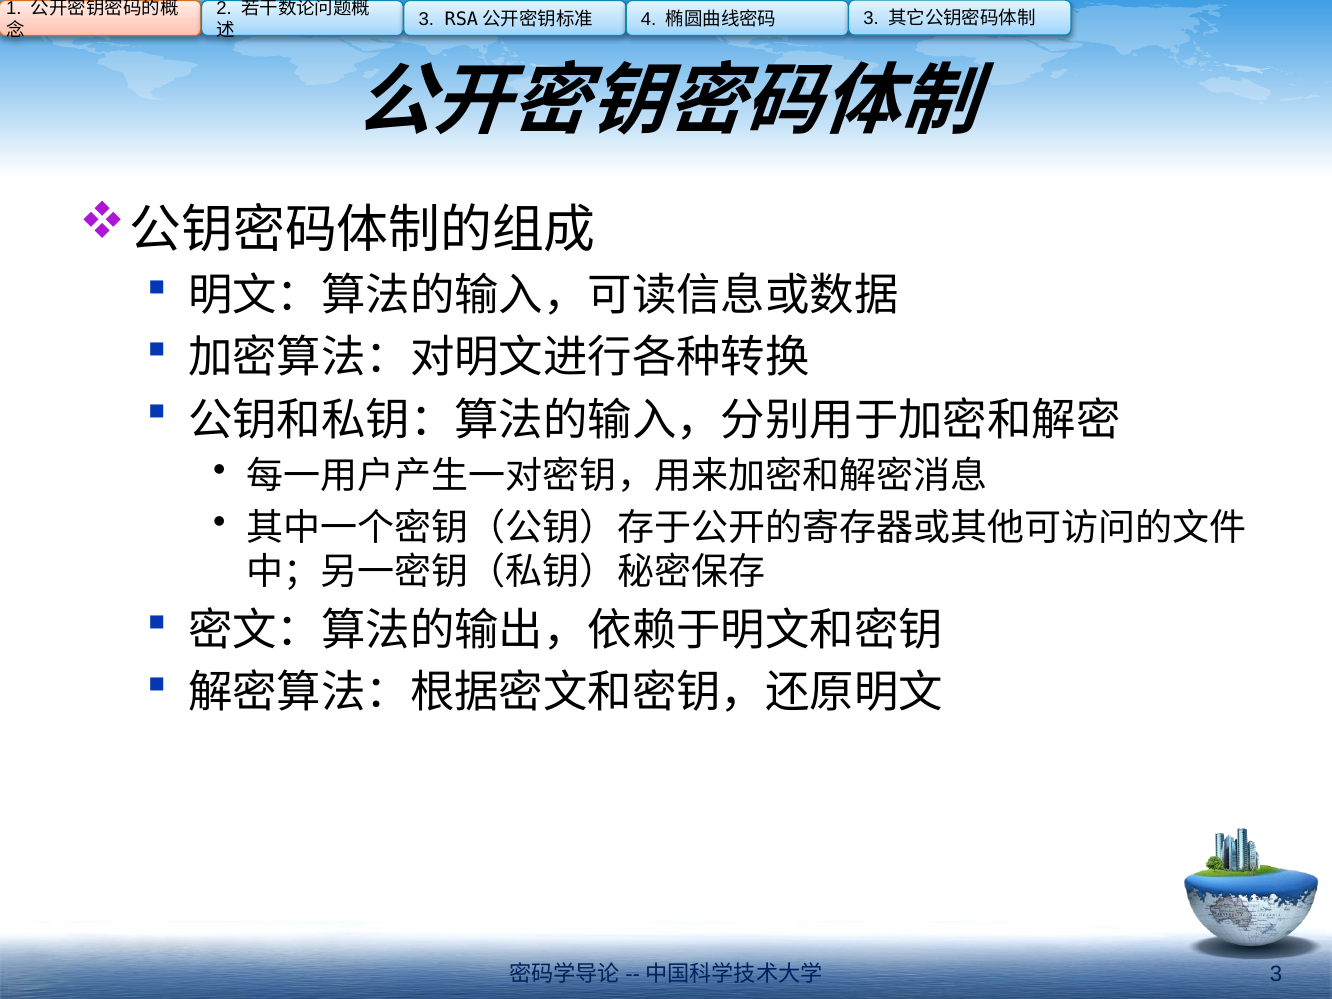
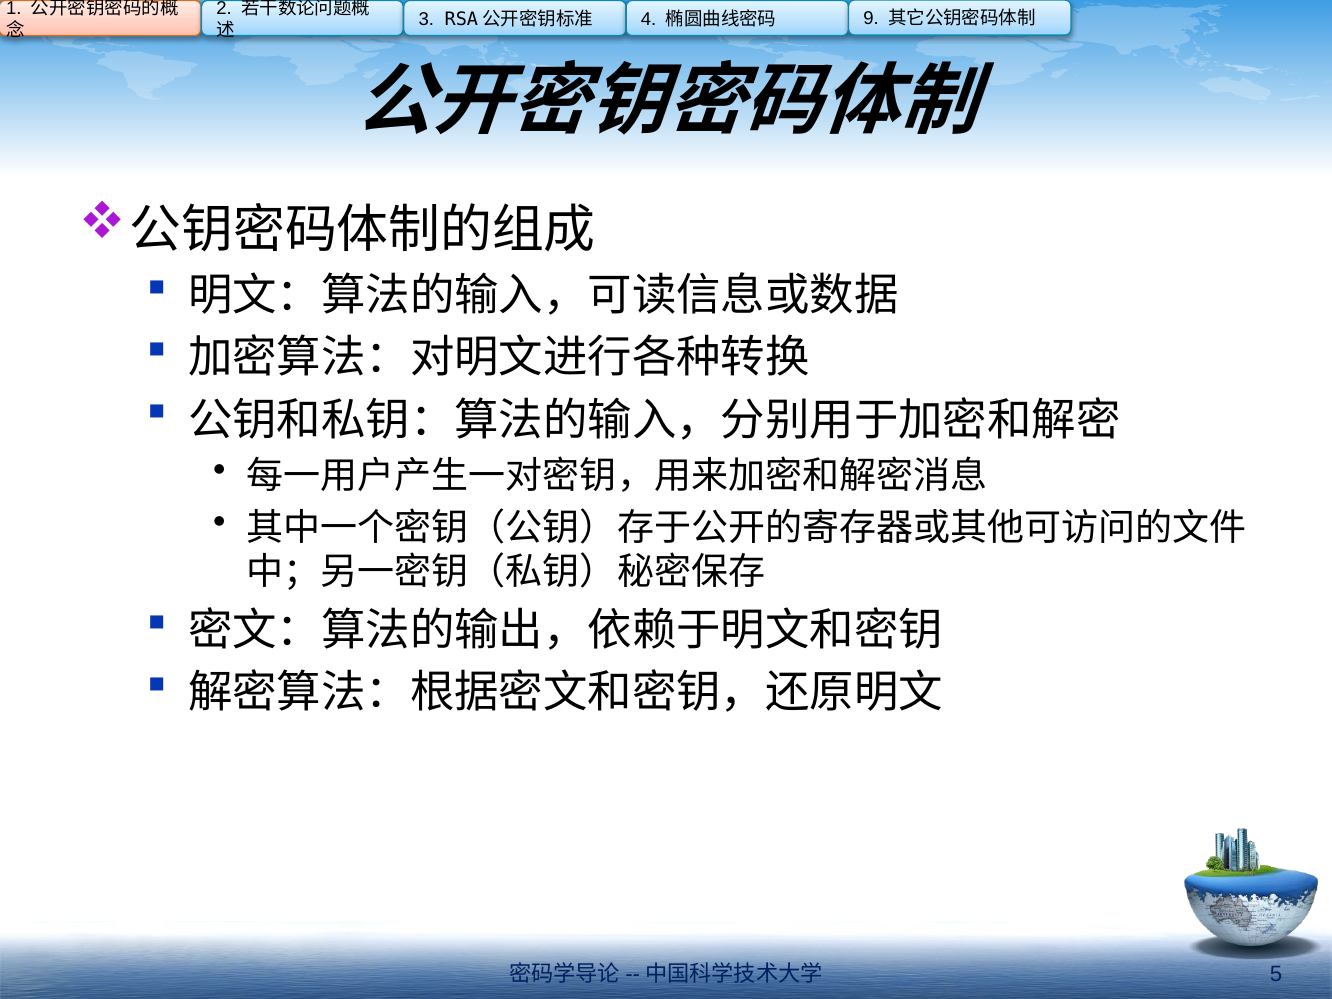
3: 3 -> 9 (871, 19)
3: 3 -> 5 (1276, 974)
